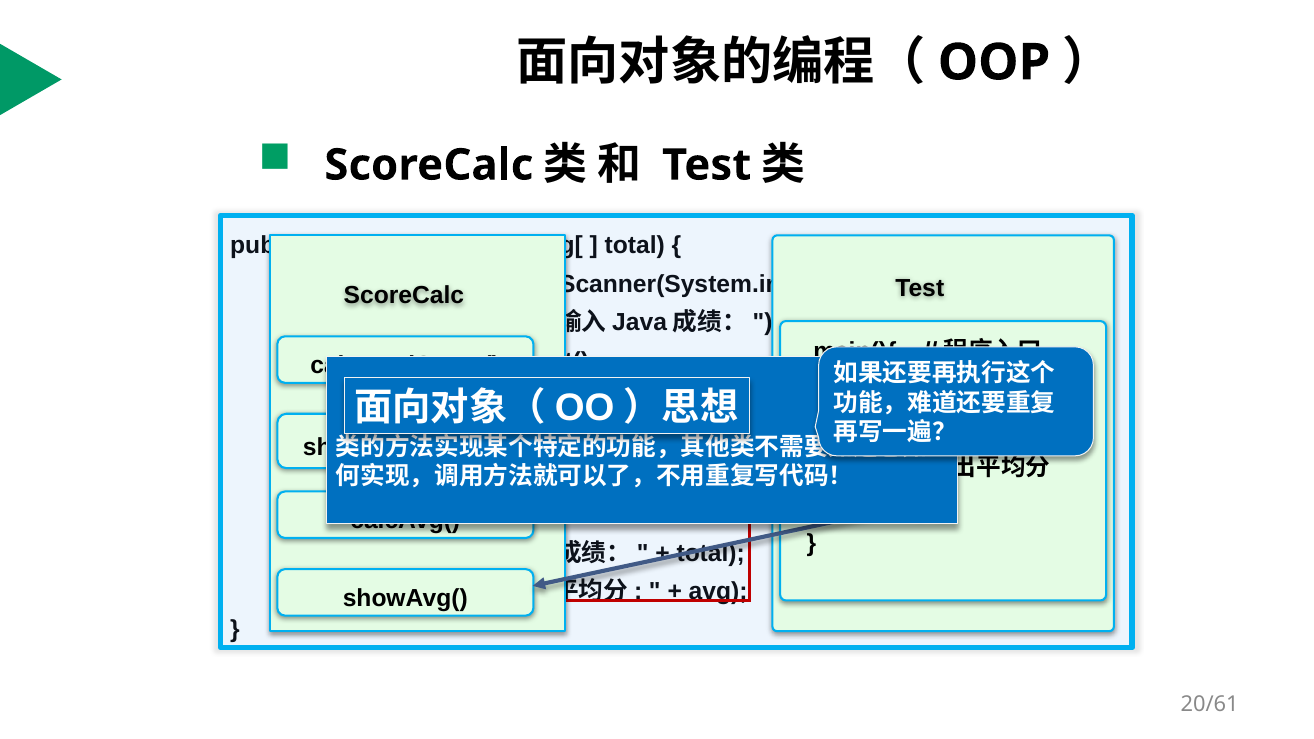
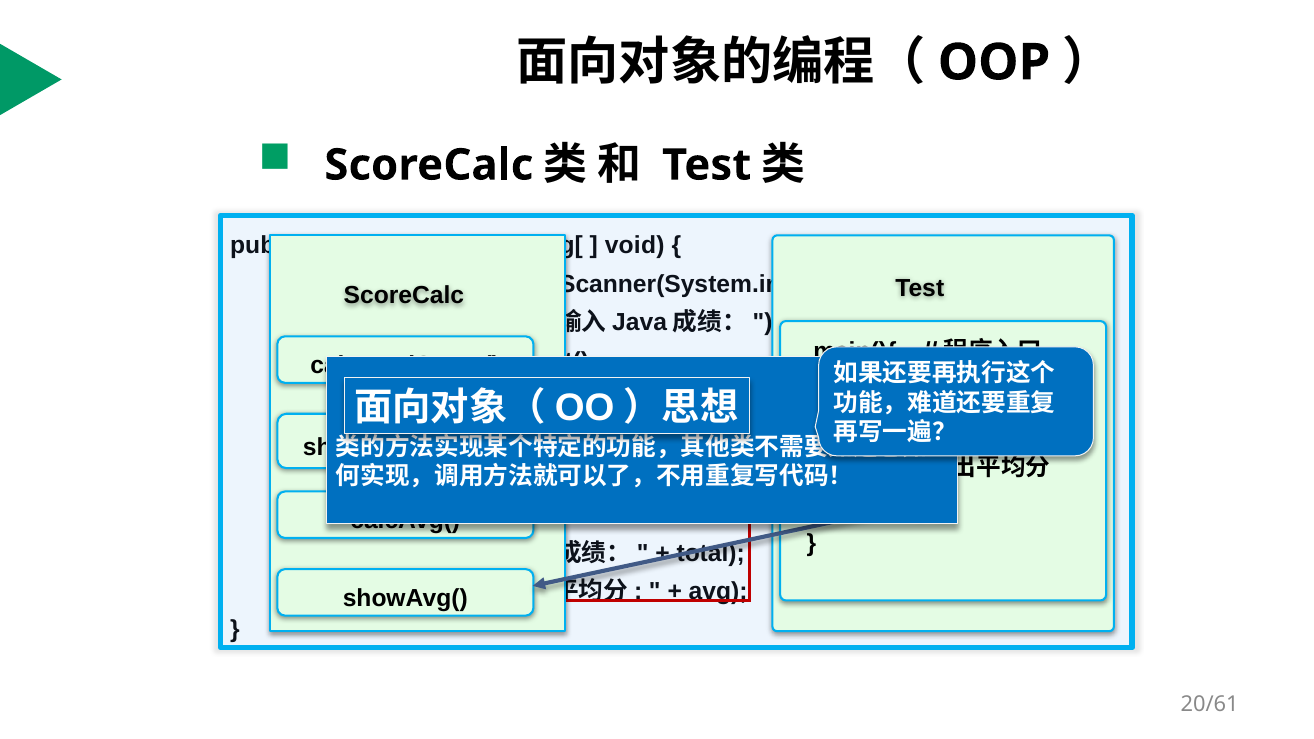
total: total -> void (635, 246)
